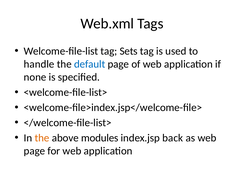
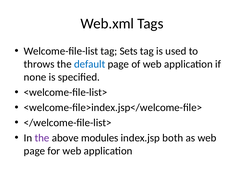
handle: handle -> throws (39, 64)
the colour: orange -> purple (42, 138)
back: back -> both (173, 138)
